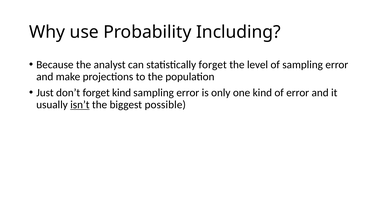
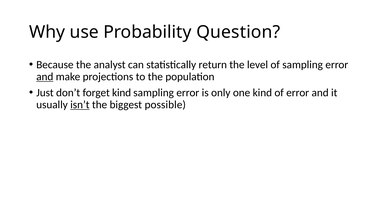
Including: Including -> Question (238, 32)
statistically forget: forget -> return (213, 65)
and underline: none -> present (45, 77)
